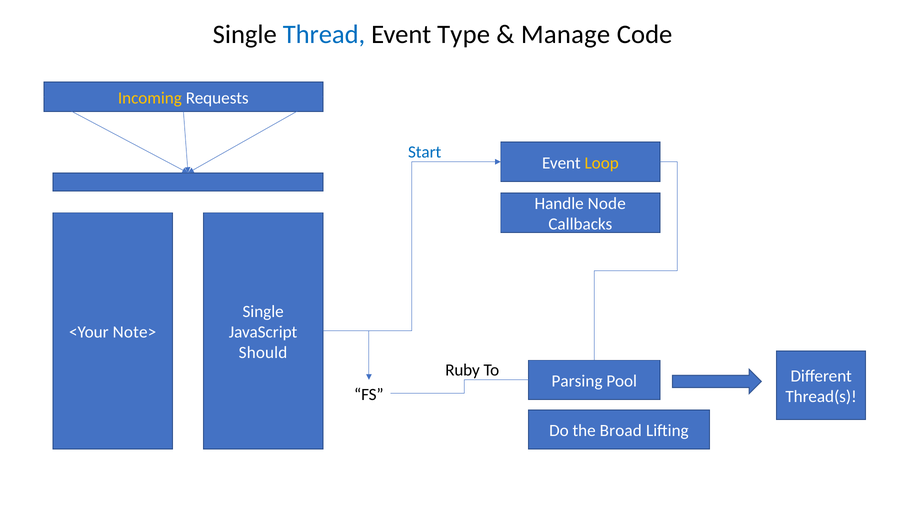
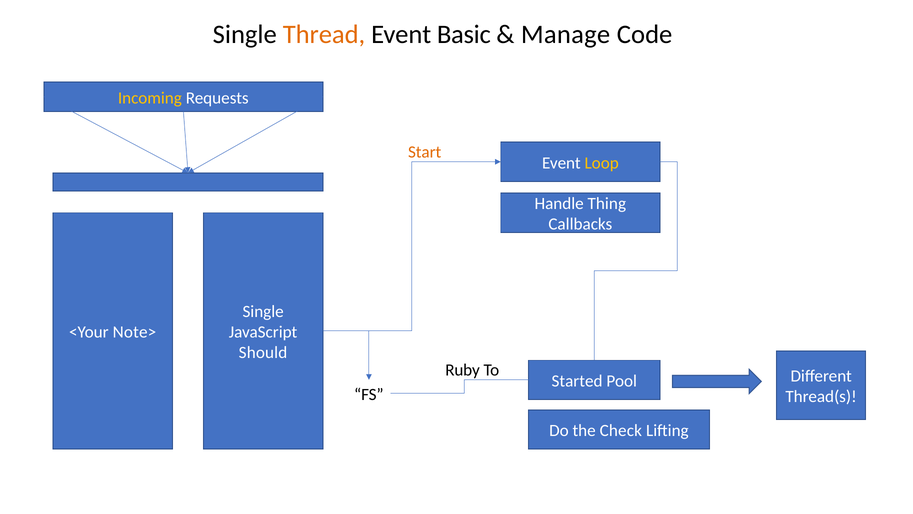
Thread colour: blue -> orange (324, 34)
Type: Type -> Basic (464, 34)
Start colour: blue -> orange (425, 152)
Node: Node -> Thing (607, 203)
Parsing: Parsing -> Started (577, 381)
Broad: Broad -> Check (621, 430)
